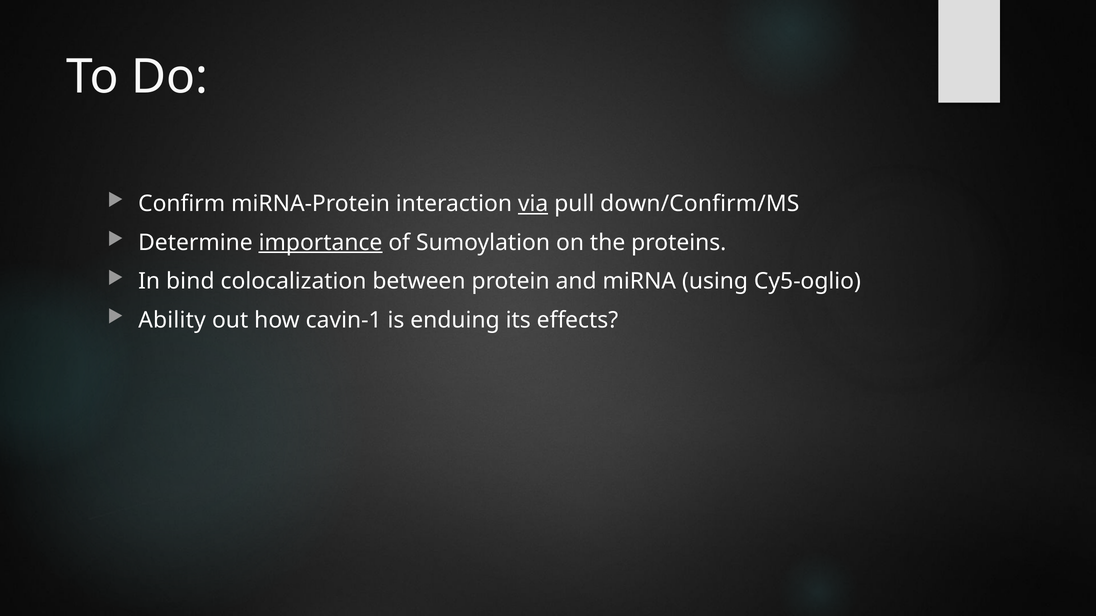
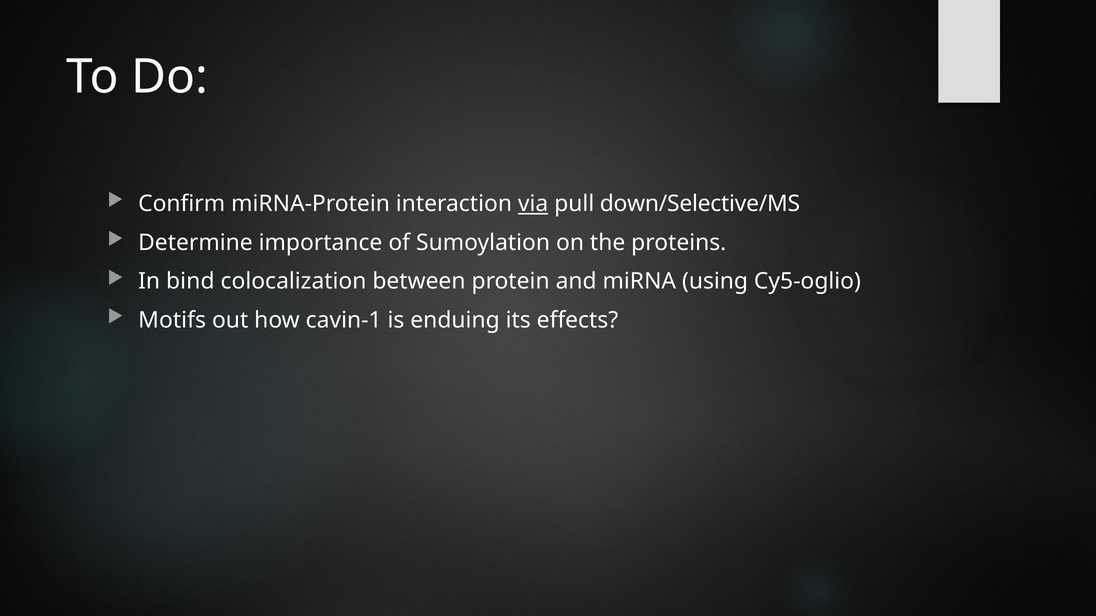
down/Confirm/MS: down/Confirm/MS -> down/Selective/MS (700, 204)
importance underline: present -> none (321, 243)
Ability: Ability -> Motifs (172, 320)
